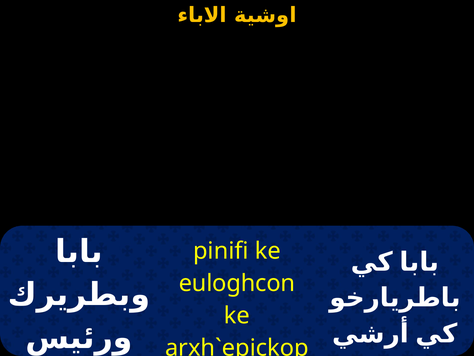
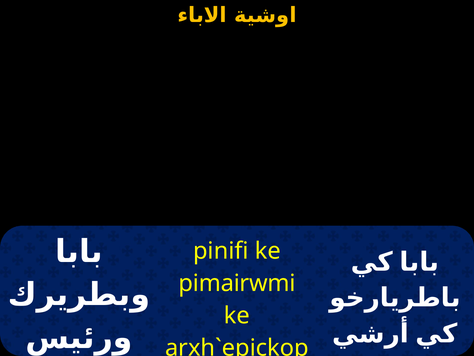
euloghcon: euloghcon -> pimairwmi (237, 283)
